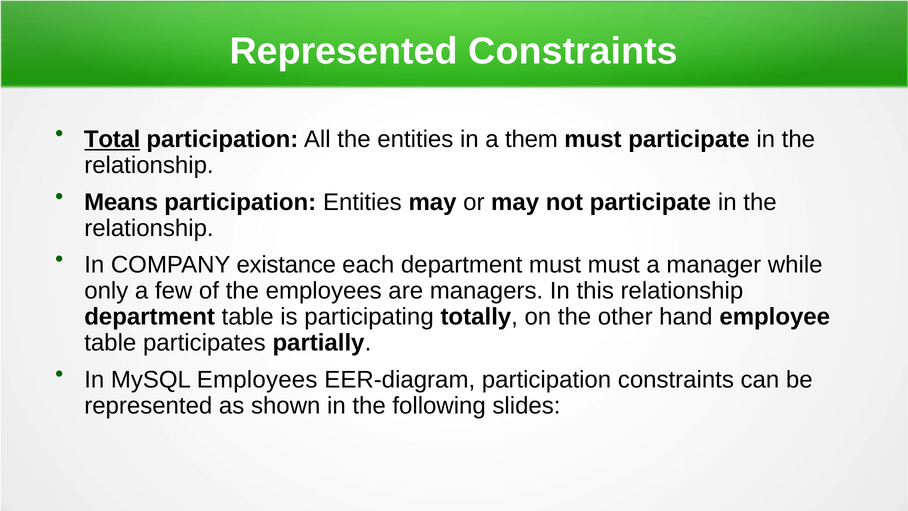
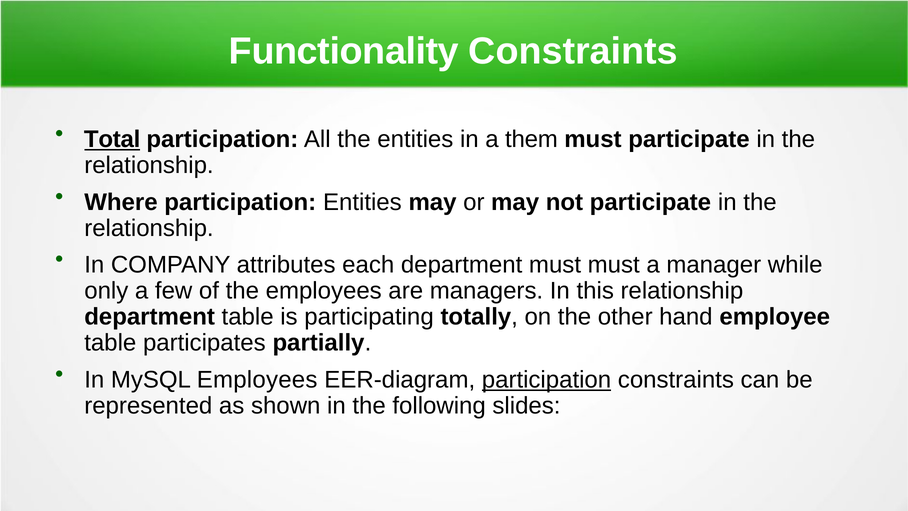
Represented: Represented -> Functionality (344, 51)
Means: Means -> Where (121, 202)
existance: existance -> attributes (286, 265)
participation underline: none -> present (547, 380)
